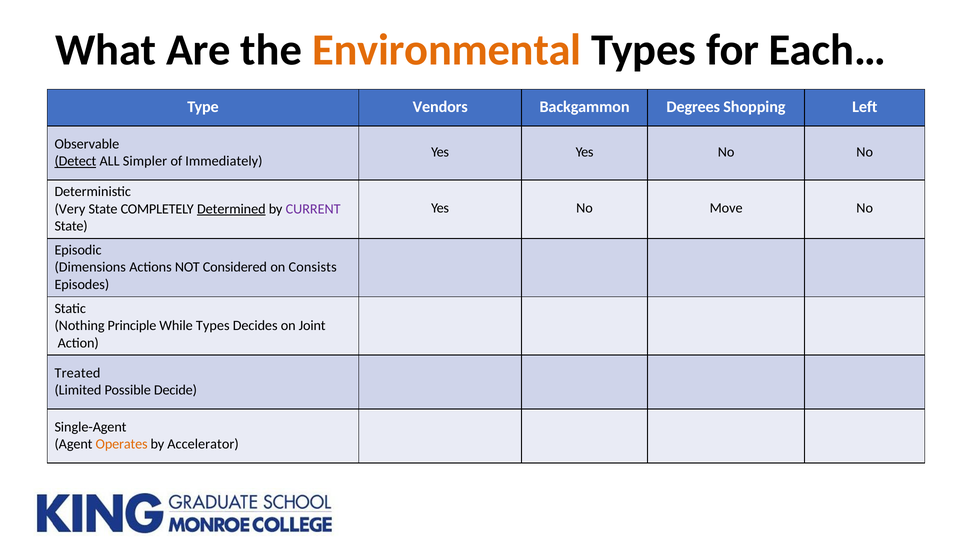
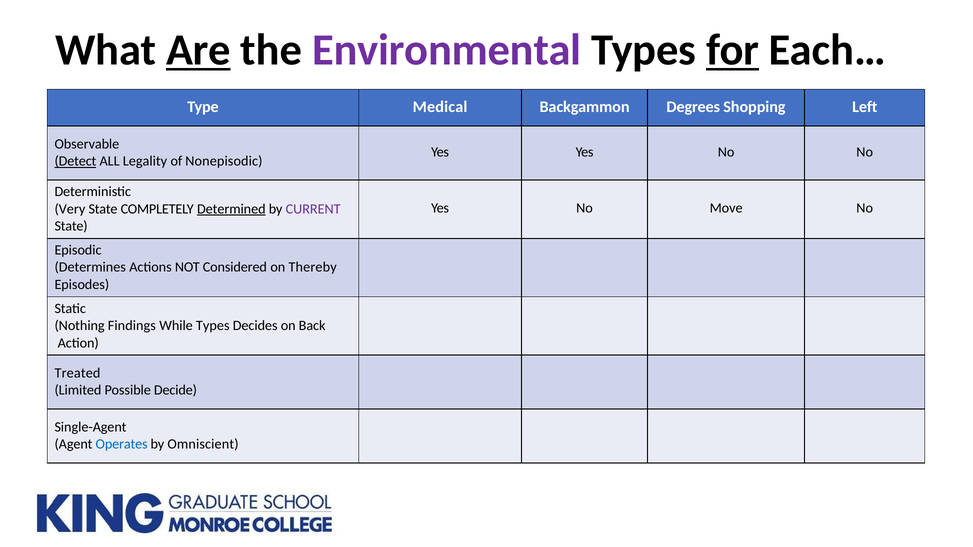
Are underline: none -> present (198, 50)
Environmental colour: orange -> purple (447, 50)
for underline: none -> present (733, 50)
Vendors: Vendors -> Medical (440, 107)
Simpler: Simpler -> Legality (145, 161)
Immediately: Immediately -> Nonepisodic (224, 161)
Dimensions: Dimensions -> Determines (90, 267)
Consists: Consists -> Thereby (313, 267)
Principle: Principle -> Findings (132, 326)
Joint: Joint -> Back (312, 326)
Operates colour: orange -> blue (122, 444)
Accelerator: Accelerator -> Omniscient (203, 444)
